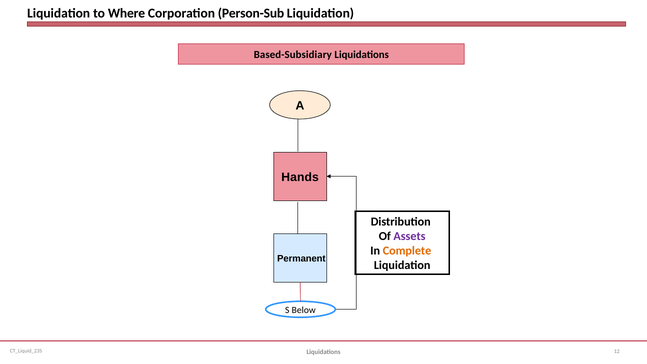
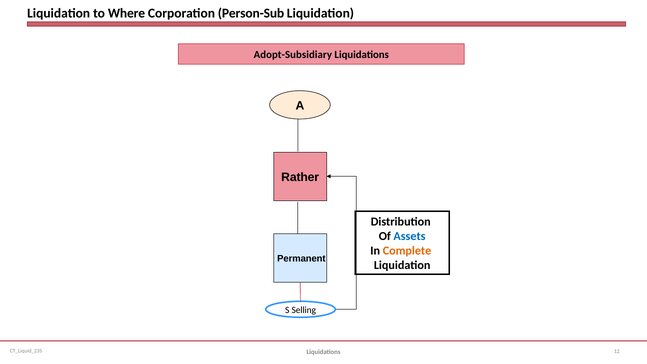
Based-Subsidiary: Based-Subsidiary -> Adopt-Subsidiary (293, 55)
Hands: Hands -> Rather (300, 177)
Assets colour: purple -> blue (410, 236)
Below: Below -> Selling (304, 310)
